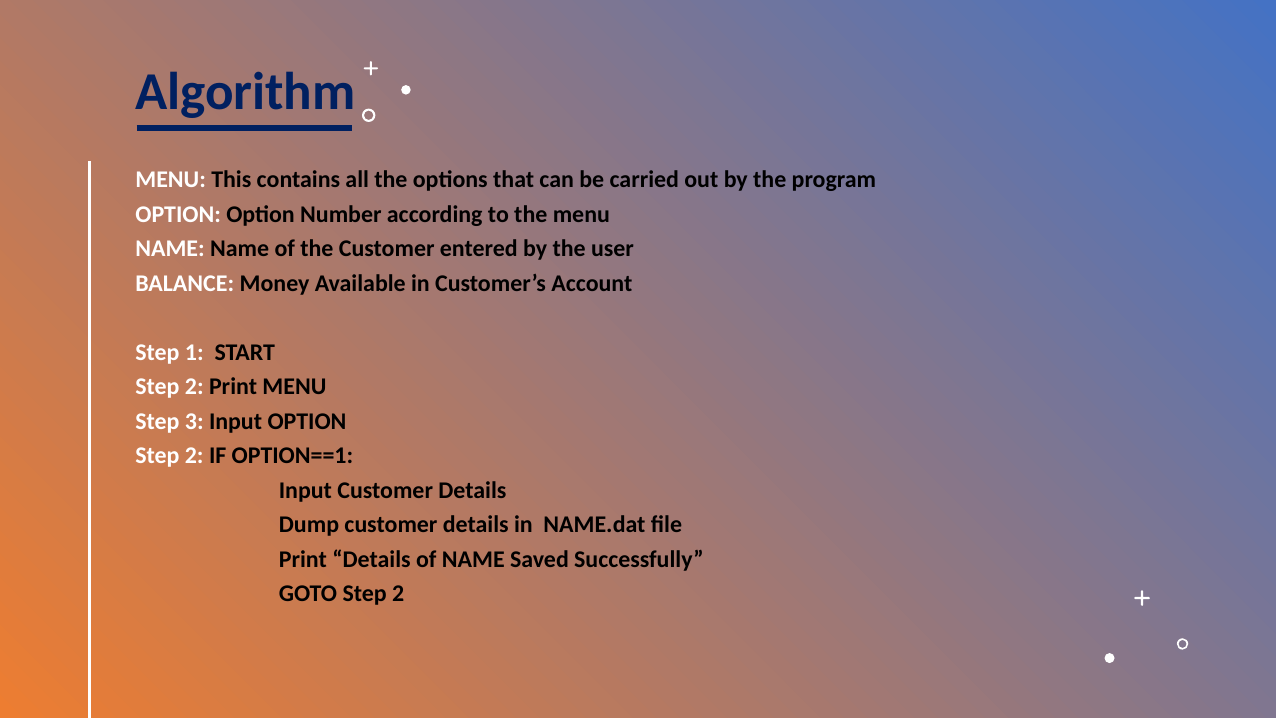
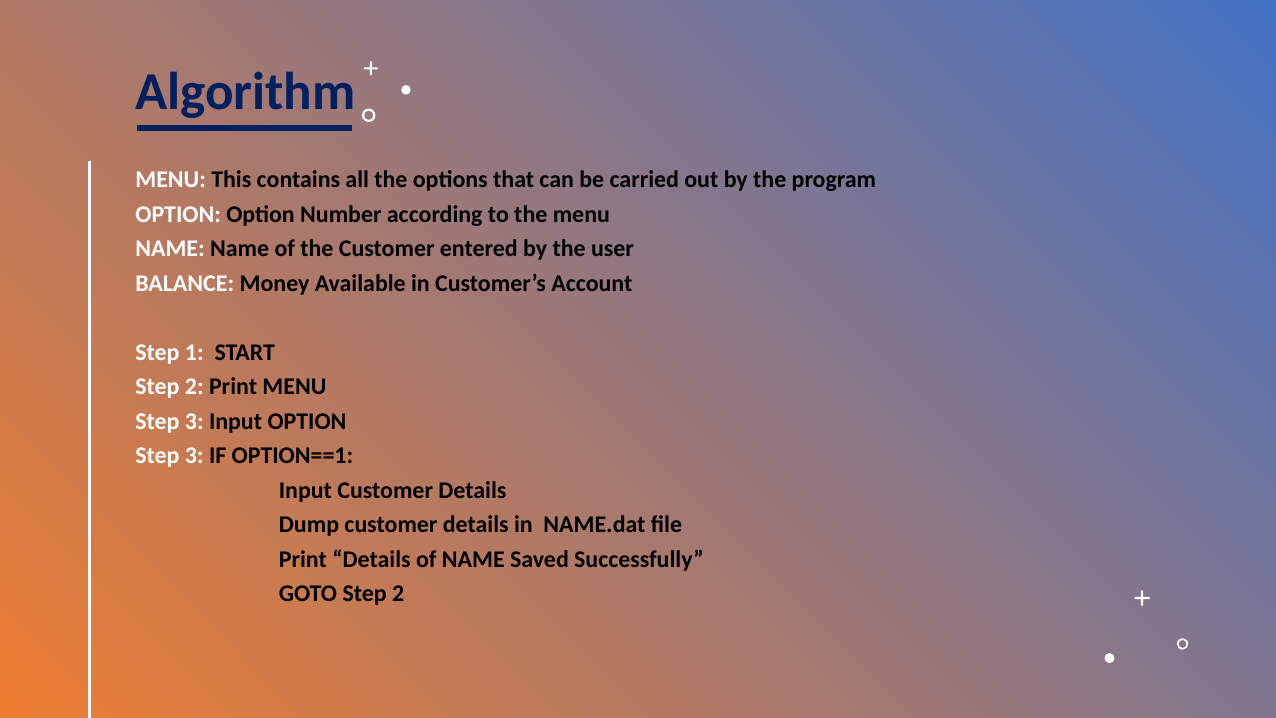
2: 2 -> 3 (194, 456)
